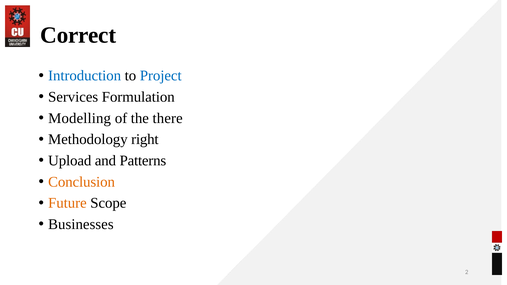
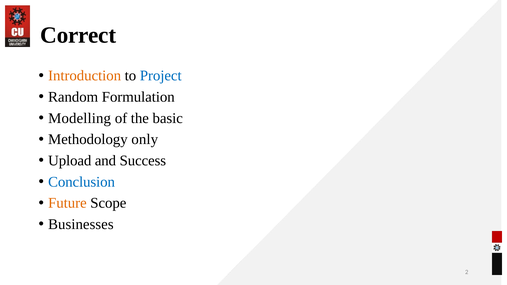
Introduction colour: blue -> orange (85, 76)
Services: Services -> Random (73, 97)
there: there -> basic (168, 118)
right: right -> only (145, 140)
Patterns: Patterns -> Success (143, 161)
Conclusion colour: orange -> blue (82, 182)
